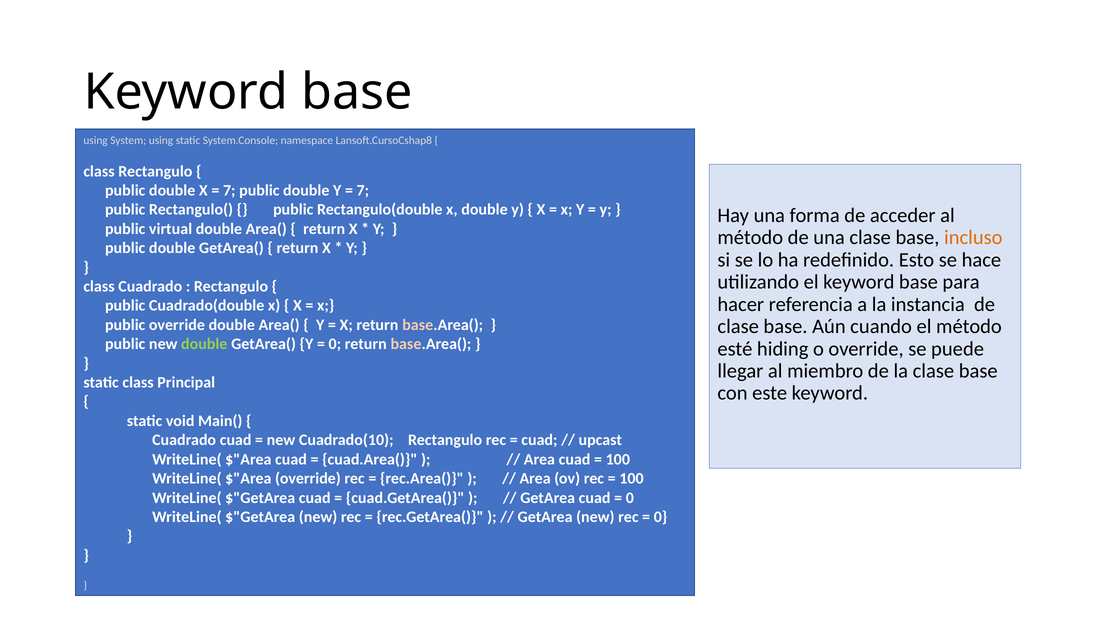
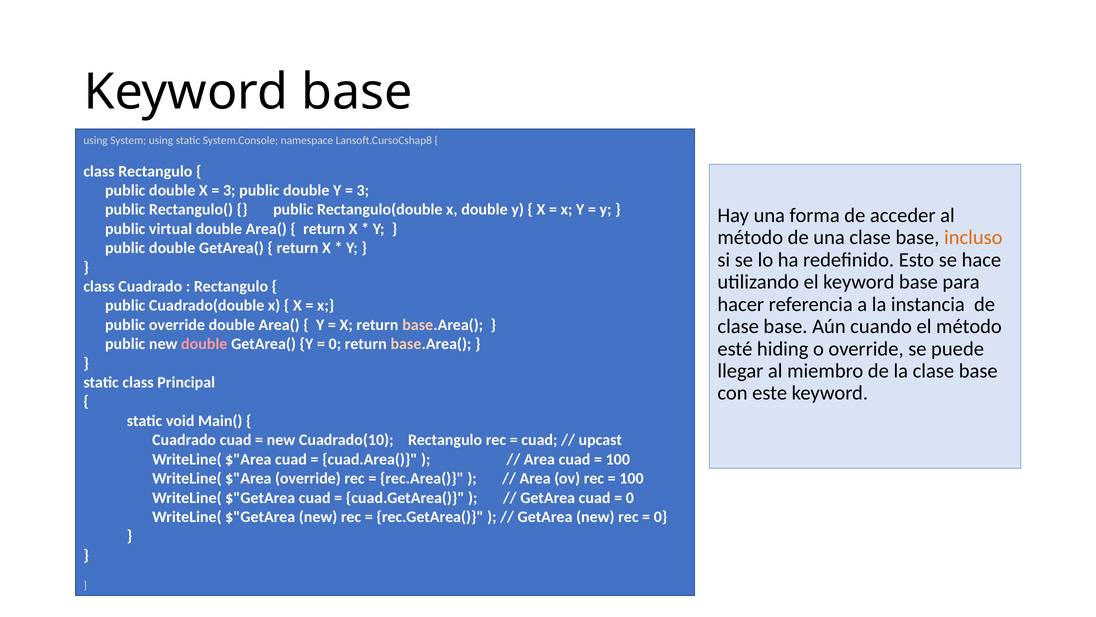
7: 7 -> 3 (229, 190)
7: 7 -> 3 (363, 190)
double colour: light green -> pink (204, 344)
